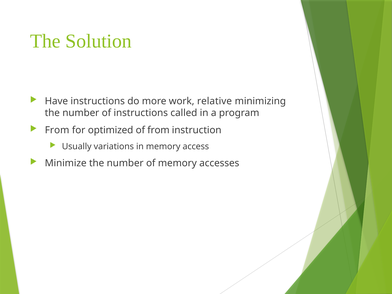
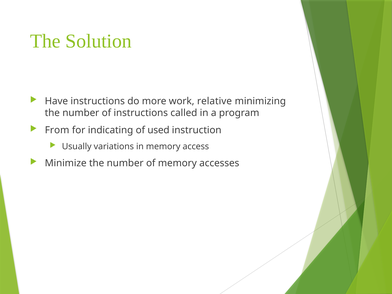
optimized: optimized -> indicating (111, 130)
of from: from -> used (158, 130)
